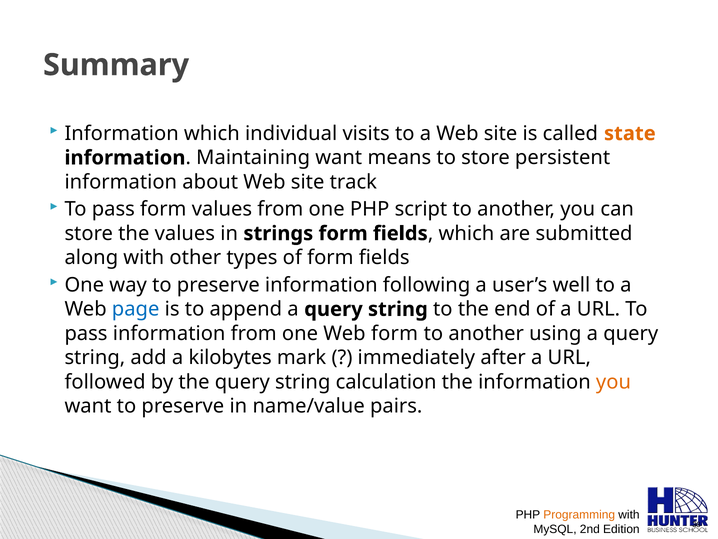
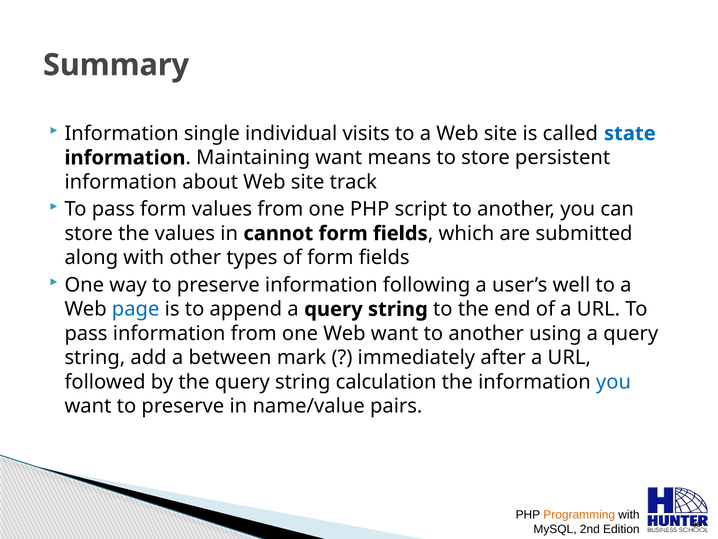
Information which: which -> single (212, 133)
state colour: orange -> blue (630, 133)
strings: strings -> cannot (278, 233)
Web form: form -> want (395, 333)
kilobytes: kilobytes -> between (230, 357)
you colour: orange -> blue (613, 382)
